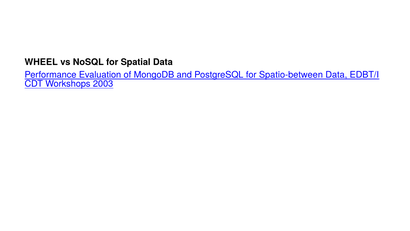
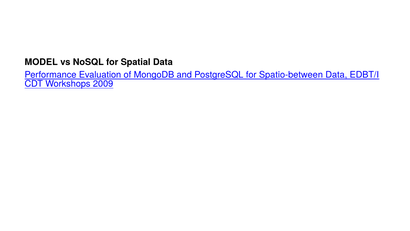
WHEEL: WHEEL -> MODEL (41, 62)
2003: 2003 -> 2009 (103, 84)
